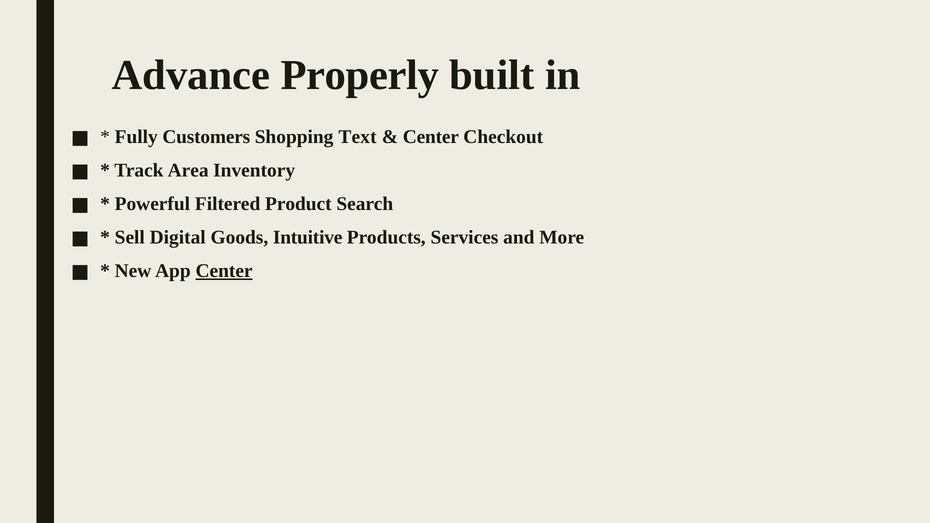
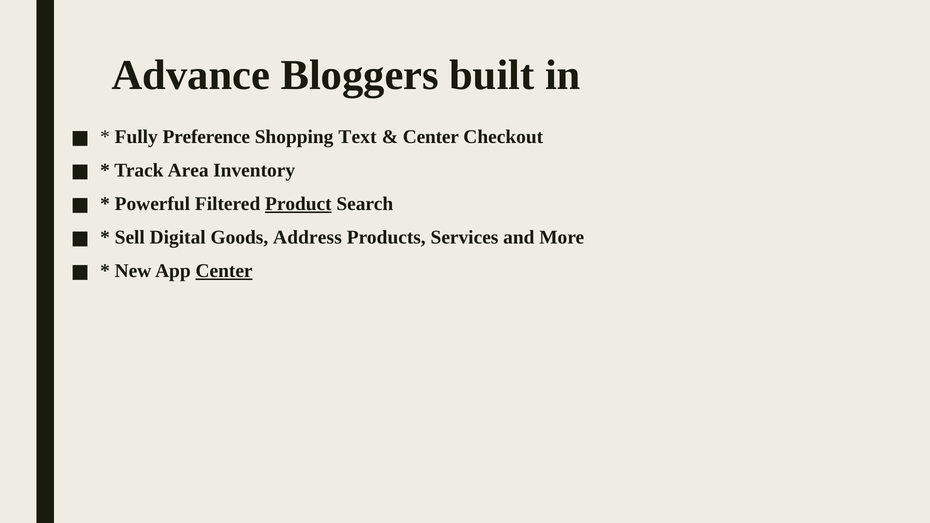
Properly: Properly -> Bloggers (360, 75)
Customers: Customers -> Preference (206, 137)
Product underline: none -> present (298, 204)
Intuitive: Intuitive -> Address (307, 237)
